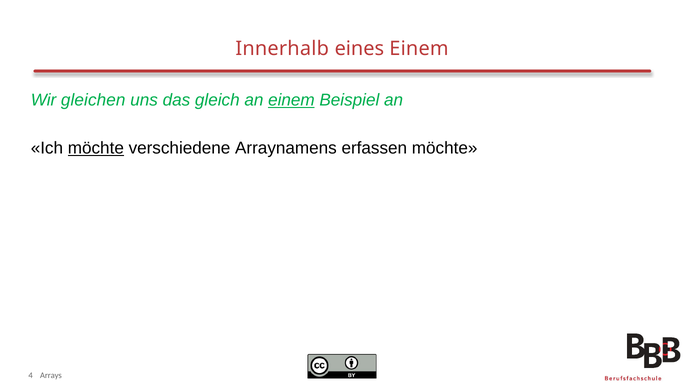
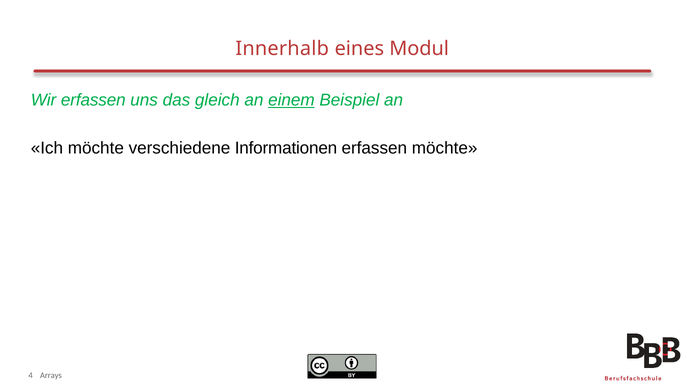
eines Einem: Einem -> Modul (419, 49)
Wir gleichen: gleichen -> erfassen (93, 100)
möchte underline: present -> none (96, 148)
Arraynamens: Arraynamens -> Informationen (286, 148)
